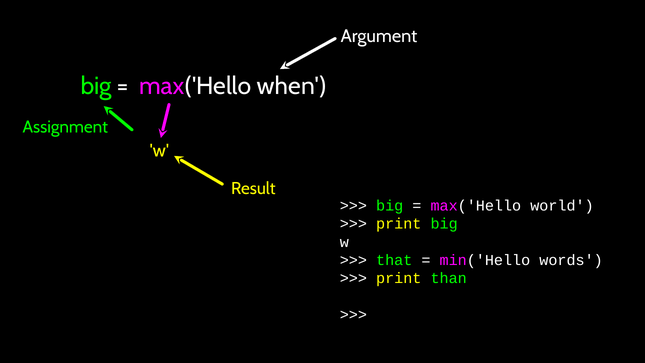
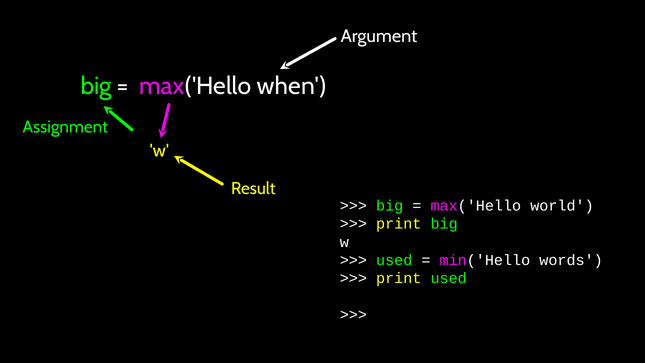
that: that -> used (394, 260)
print than: than -> used (449, 278)
